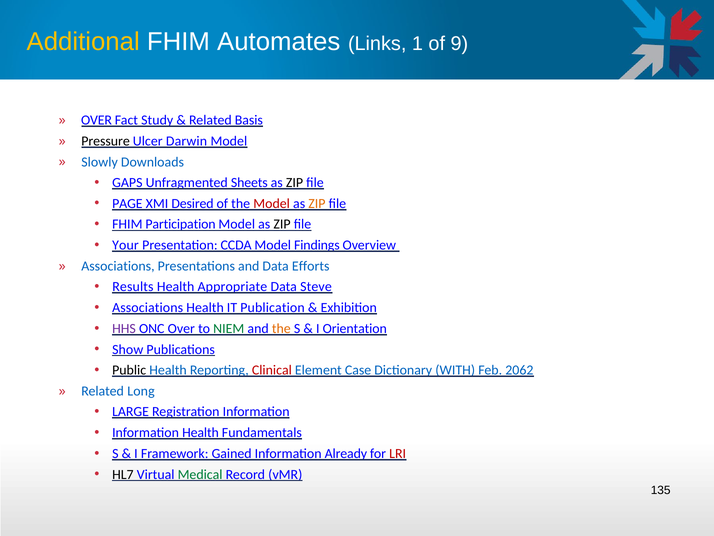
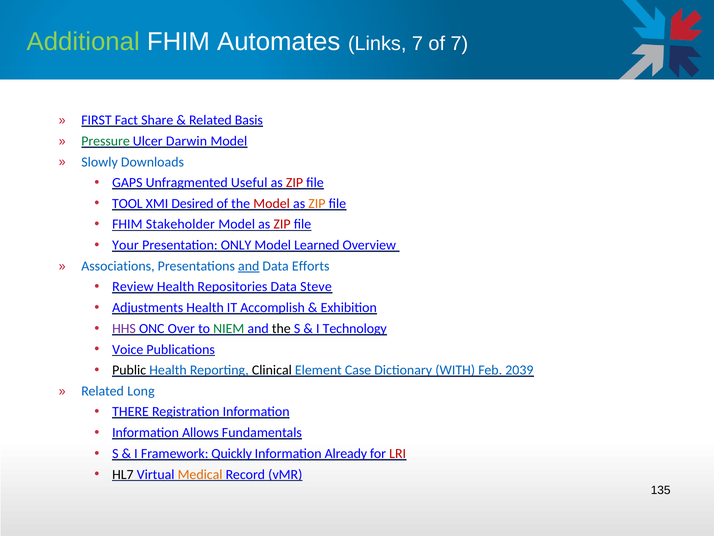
Additional colour: yellow -> light green (83, 42)
Links 1: 1 -> 7 (417, 43)
of 9: 9 -> 7 (459, 43)
OVER: OVER -> FIRST (96, 120)
Study: Study -> Share (157, 120)
Pressure colour: black -> green (106, 141)
Sheets: Sheets -> Useful (249, 182)
ZIP colour: black -> red (295, 182)
PAGE: PAGE -> TOOL (127, 203)
Participation: Participation -> Stakeholder (180, 224)
ZIP colour: black -> red (282, 224)
CCDA: CCDA -> ONLY (236, 245)
Findings: Findings -> Learned (317, 245)
and underline: none -> present (249, 266)
Results: Results -> Review (133, 287)
Appropriate: Appropriate -> Repositories (232, 287)
Associations: Associations -> Adjustments (148, 307)
Publication: Publication -> Accomplish (273, 307)
the colour: orange -> black (281, 328)
Orientation: Orientation -> Technology (355, 328)
Show: Show -> Voice (128, 349)
Clinical colour: red -> black (272, 370)
2062: 2062 -> 2039 (519, 370)
LARGE: LARGE -> THERE (131, 411)
Information Health: Health -> Allows (200, 432)
Gained: Gained -> Quickly (232, 453)
Medical colour: green -> orange (200, 474)
